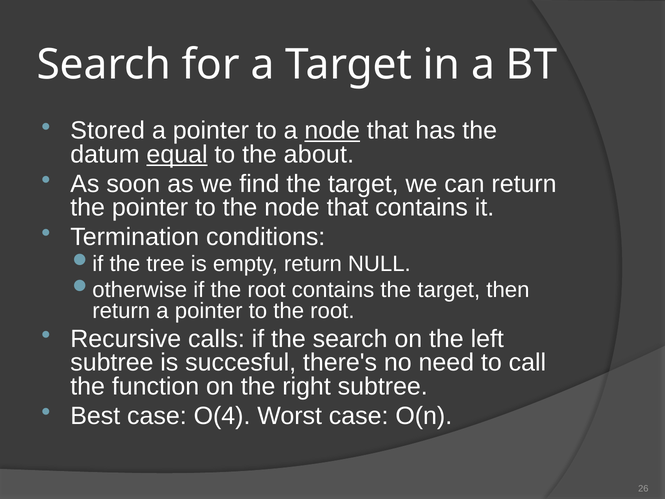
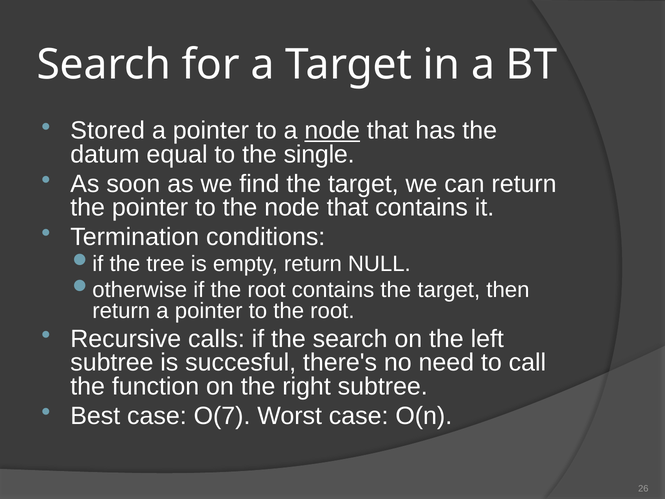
equal underline: present -> none (177, 155)
about: about -> single (319, 155)
O(4: O(4 -> O(7 (222, 416)
